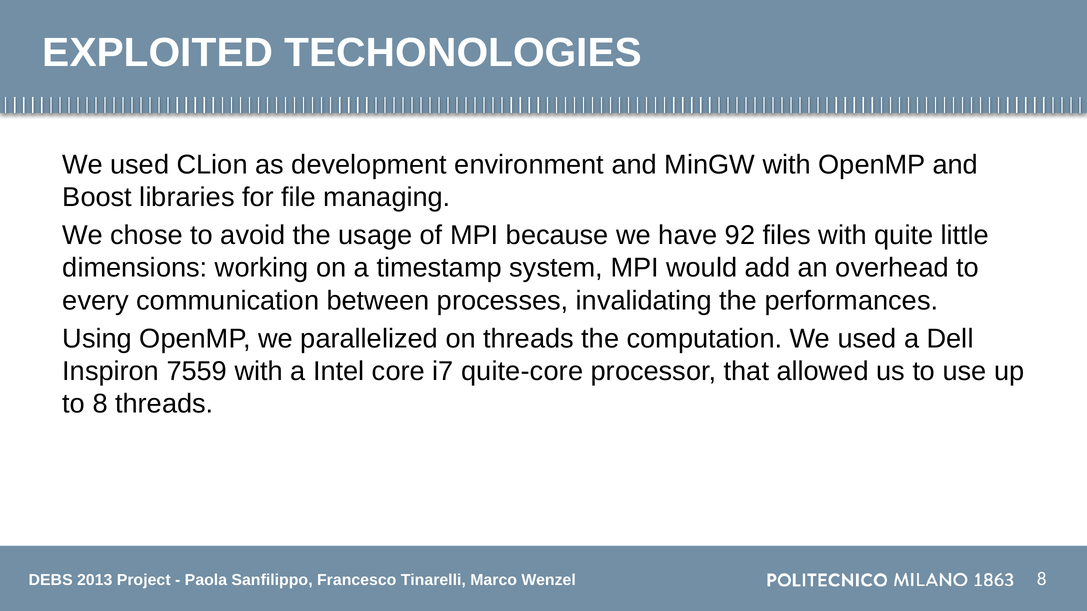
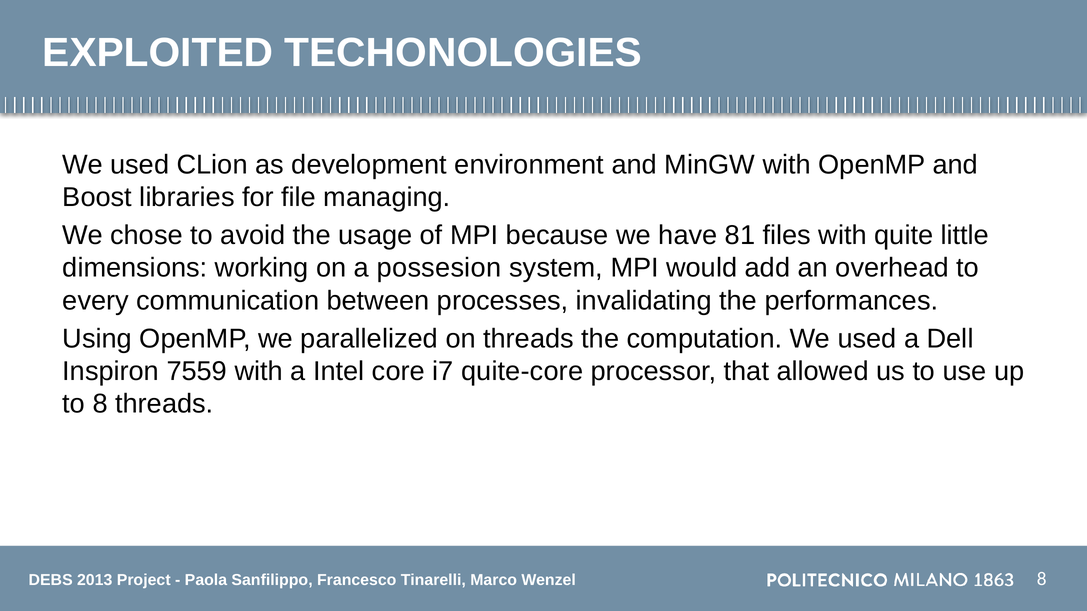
92: 92 -> 81 (740, 236)
timestamp: timestamp -> possesion (439, 268)
